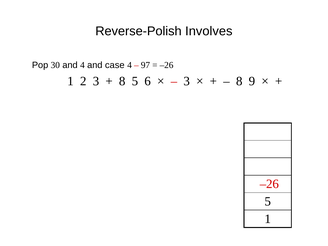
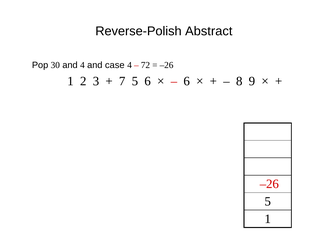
Involves: Involves -> Abstract (209, 31)
97: 97 -> 72 (145, 65)
8: 8 -> 7 (122, 81)
3: 3 -> 6 (187, 81)
